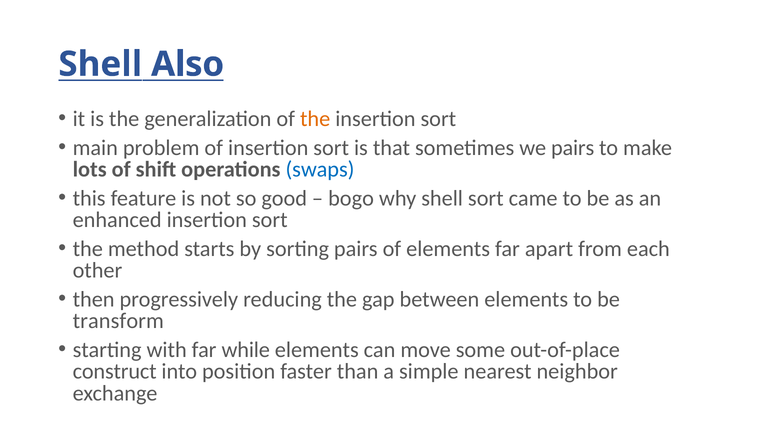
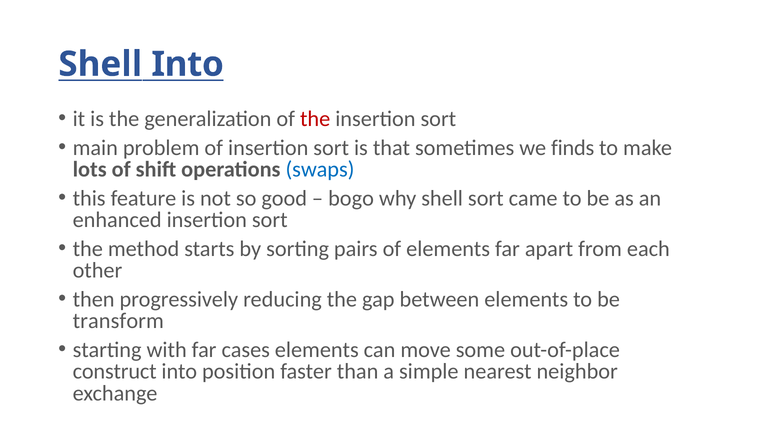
Shell Also: Also -> Into (188, 64)
the colour: orange -> red (315, 119)
we pairs: pairs -> finds (573, 148)
while: while -> cases (246, 350)
